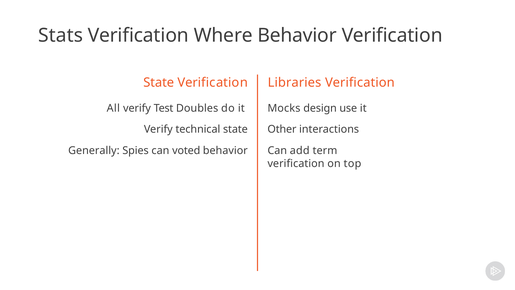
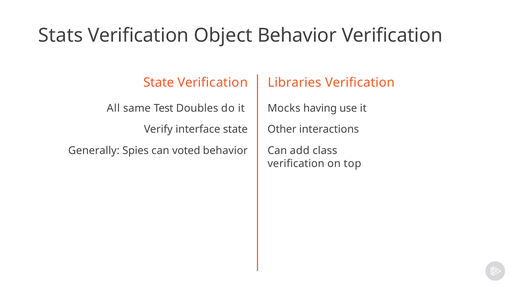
Where: Where -> Object (223, 35)
All verify: verify -> same (137, 108)
design: design -> having (320, 108)
technical: technical -> interface (198, 129)
term: term -> class (325, 151)
